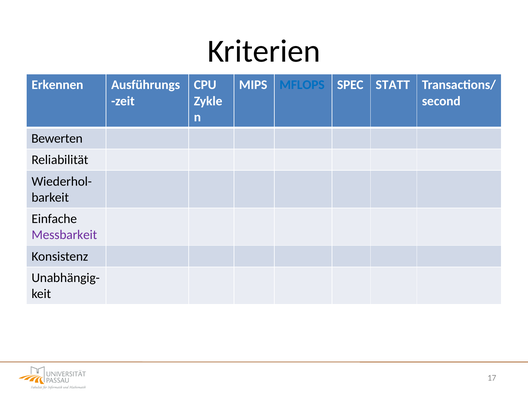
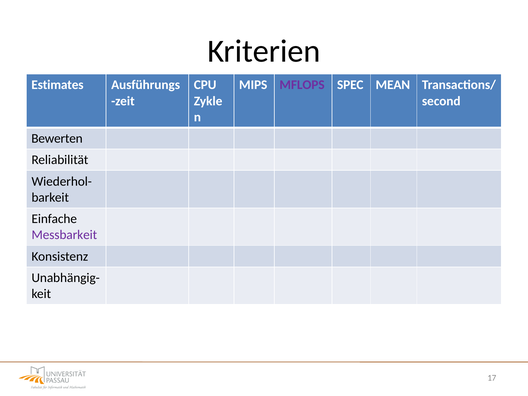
Erkennen: Erkennen -> Estimates (57, 85)
MFLOPS colour: blue -> purple (302, 85)
STATT: STATT -> MEAN (393, 85)
